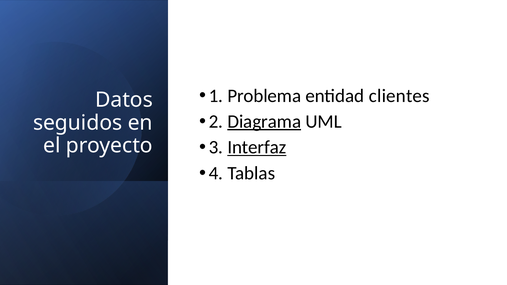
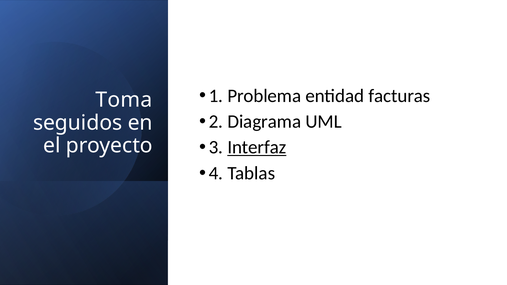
clientes: clientes -> facturas (399, 96)
Datos: Datos -> Toma (124, 100)
Diagrama underline: present -> none (264, 122)
